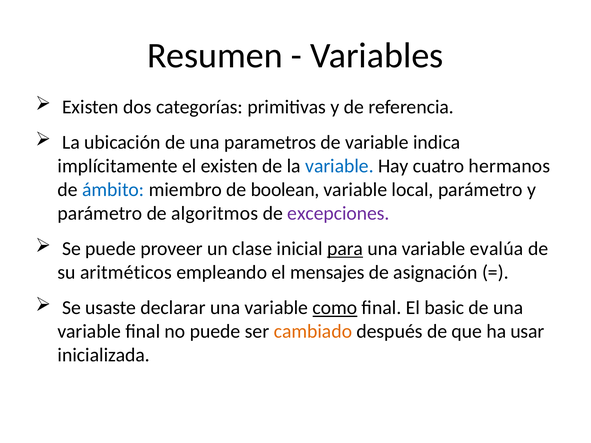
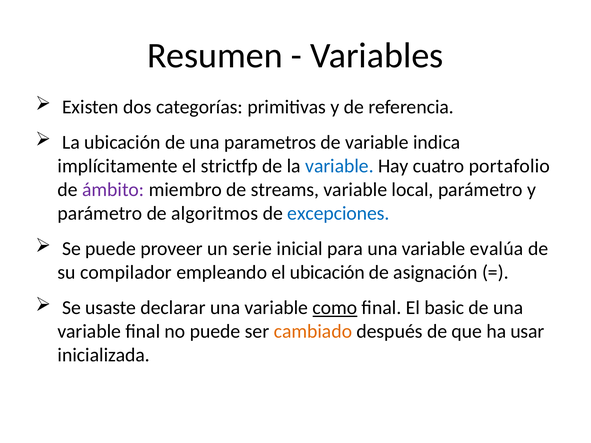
el existen: existen -> strictfp (229, 166)
hermanos: hermanos -> portafolio (509, 166)
ámbito colour: blue -> purple (113, 190)
boolean: boolean -> streams (285, 190)
excepciones colour: purple -> blue (338, 213)
clase: clase -> serie (252, 249)
para underline: present -> none (345, 249)
aritméticos: aritméticos -> compilador (126, 273)
el mensajes: mensajes -> ubicación (327, 273)
